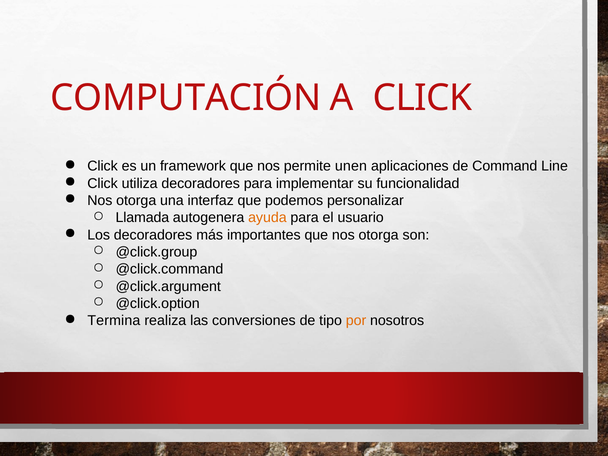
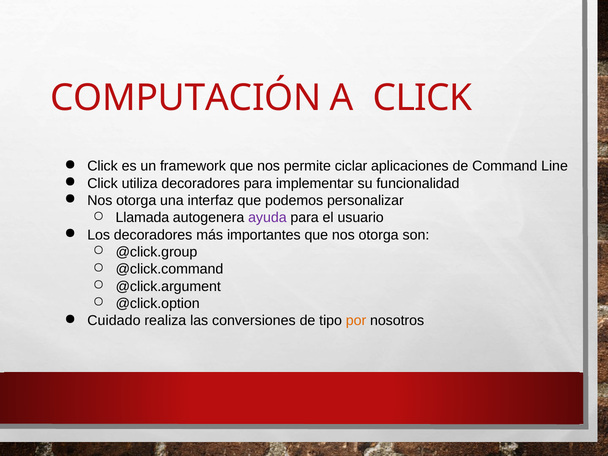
unen: unen -> ciclar (351, 166)
ayuda colour: orange -> purple (267, 218)
Termina: Termina -> Cuidado (114, 321)
